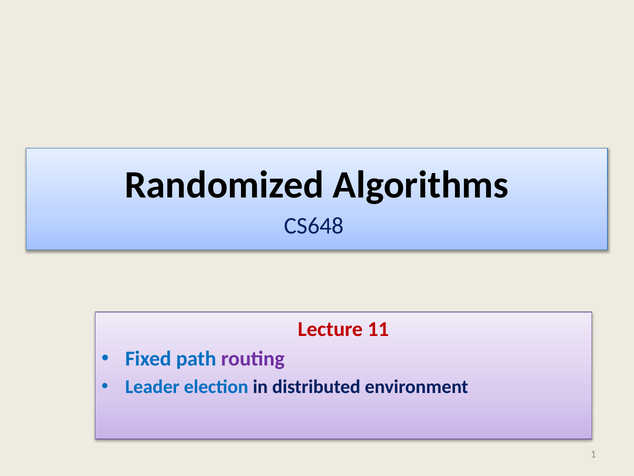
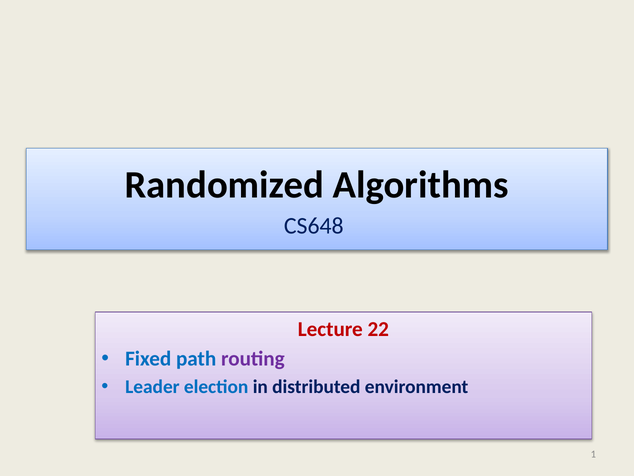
11: 11 -> 22 (378, 329)
